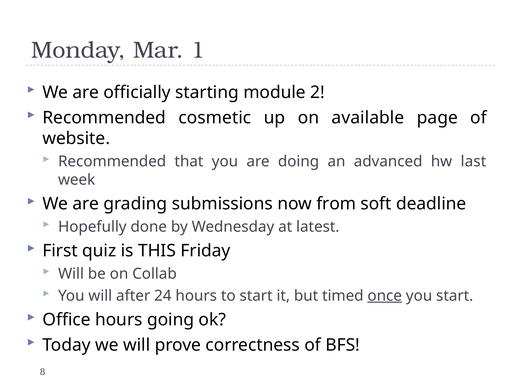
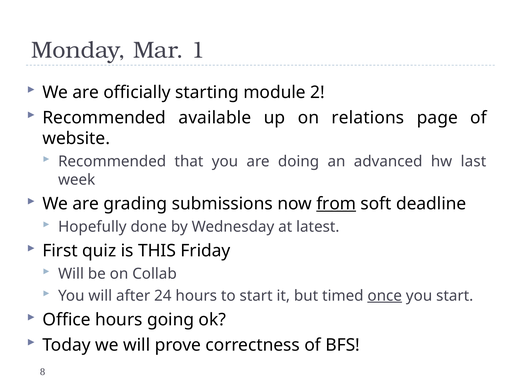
cosmetic: cosmetic -> available (215, 118)
available: available -> relations (368, 118)
from underline: none -> present (336, 204)
